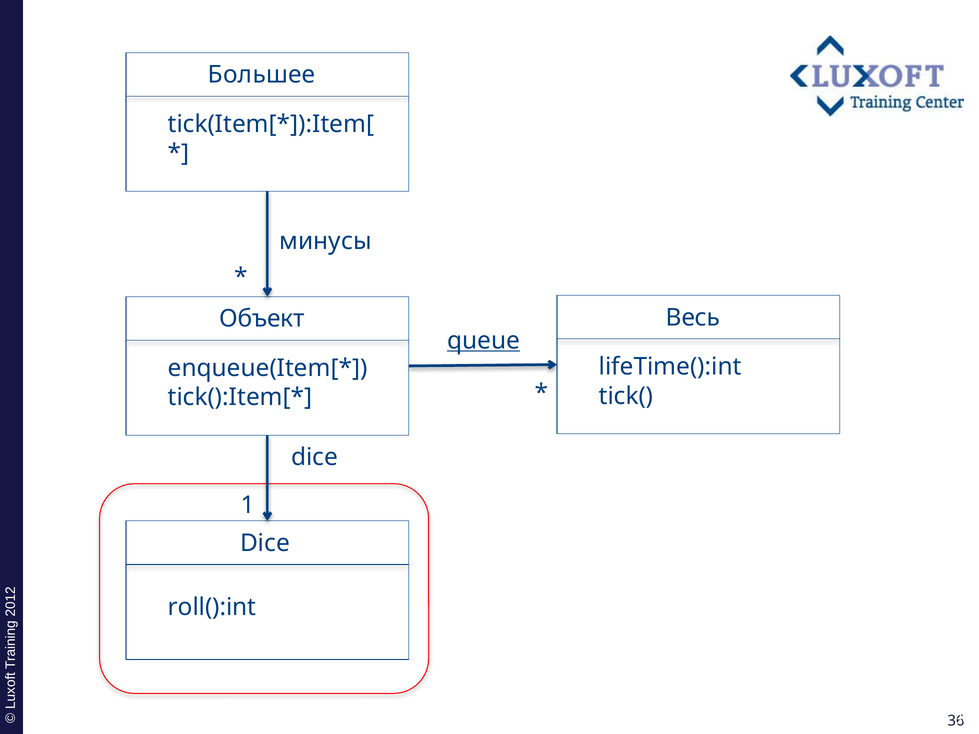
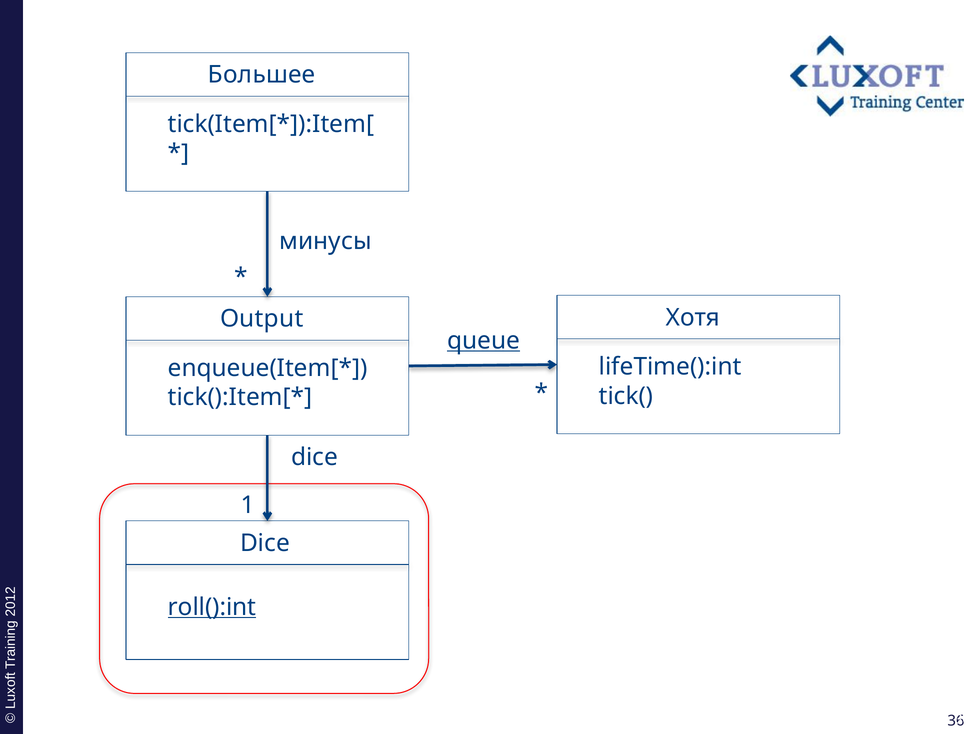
Весь: Весь -> Хотя (693, 318)
Объект: Объект -> Output (262, 319)
roll():int underline: none -> present (212, 607)
